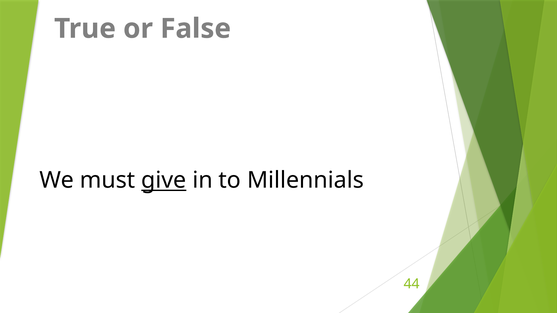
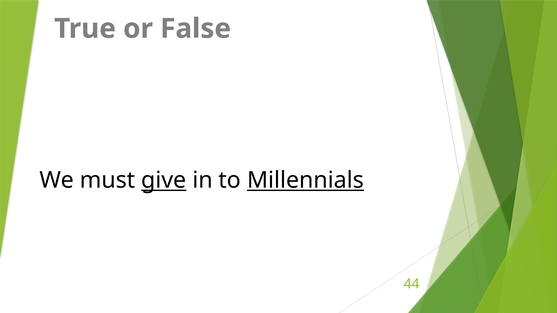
Millennials underline: none -> present (305, 181)
